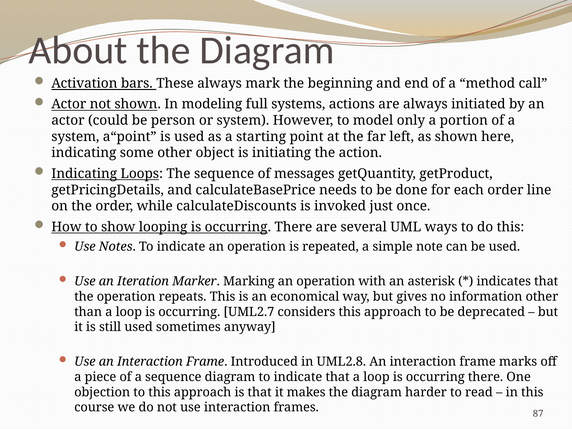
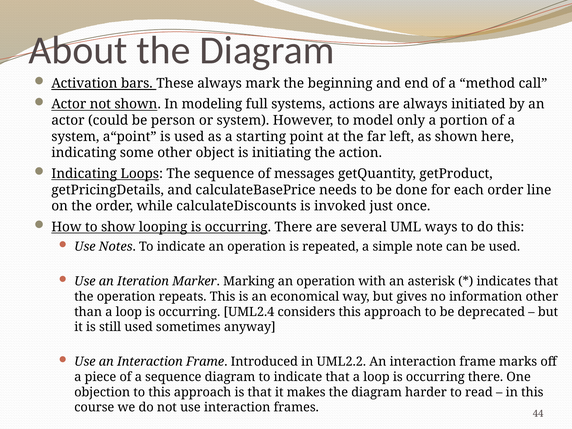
UML2.7: UML2.7 -> UML2.4 (249, 312)
UML2.8: UML2.8 -> UML2.2 (341, 362)
87: 87 -> 44 (538, 414)
